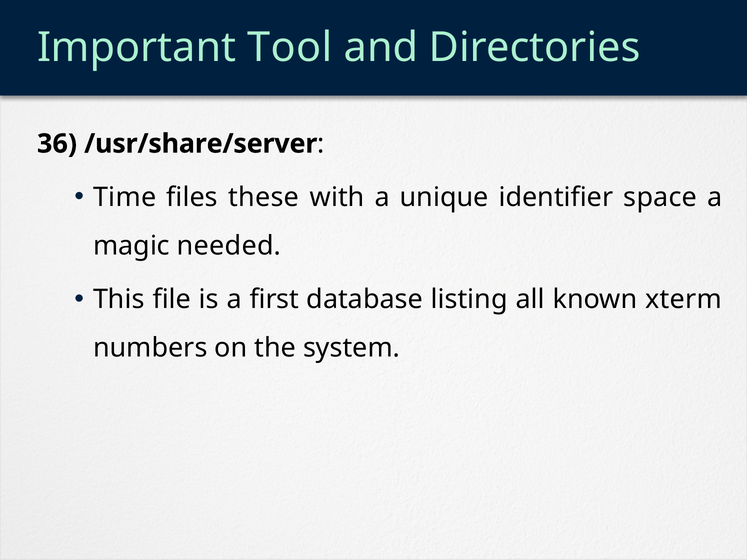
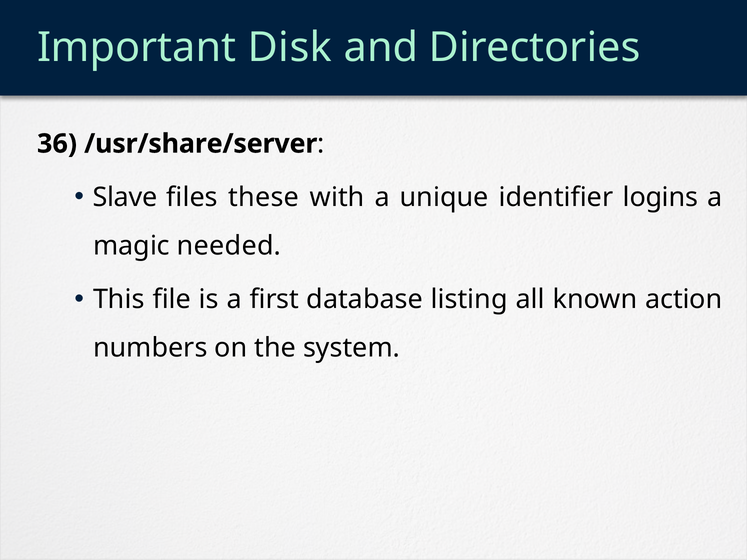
Tool: Tool -> Disk (290, 48)
Time: Time -> Slave (125, 197)
space: space -> logins (660, 197)
xterm: xterm -> action (684, 300)
